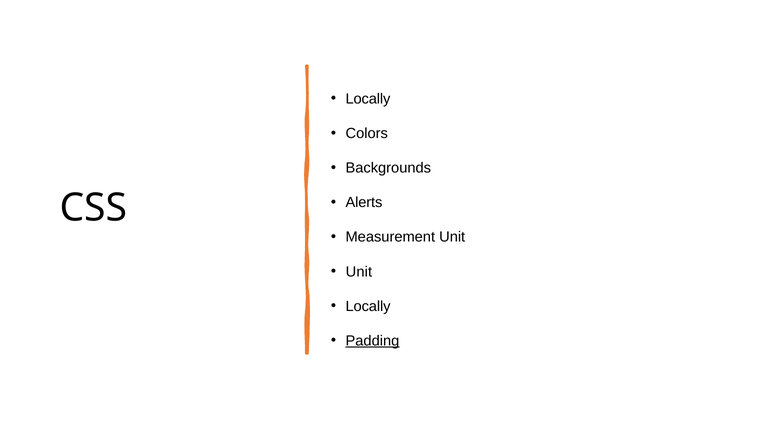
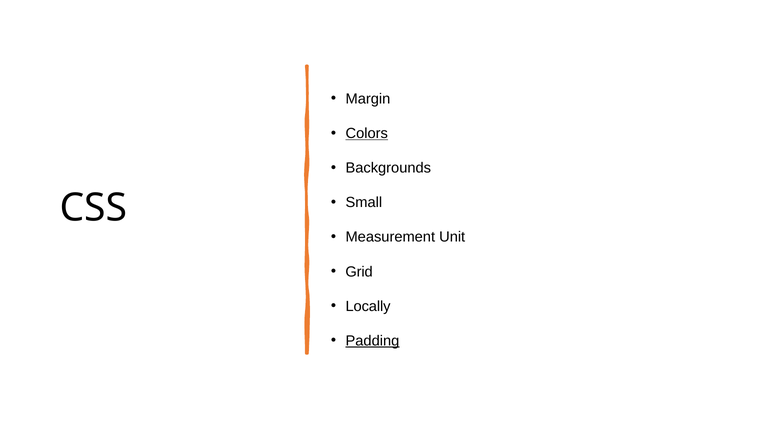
Locally: Locally -> Margin (368, 99)
Colors underline: none -> present (367, 133)
Alerts: Alerts -> Small (364, 203)
Unit: Unit -> Grid (359, 272)
